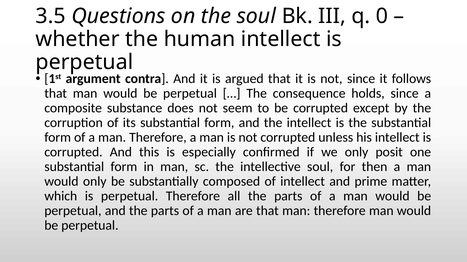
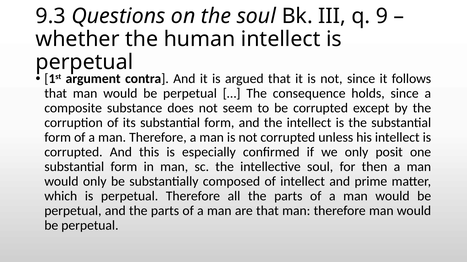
3.5: 3.5 -> 9.3 (51, 16)
0: 0 -> 9 (382, 16)
